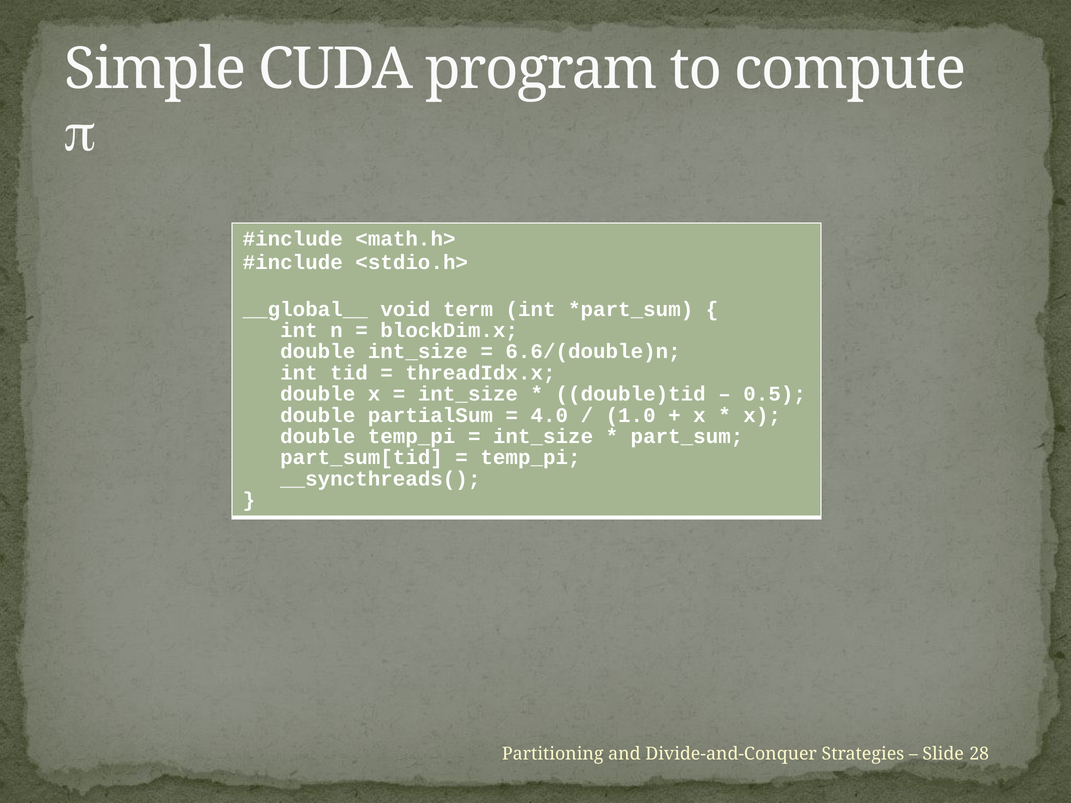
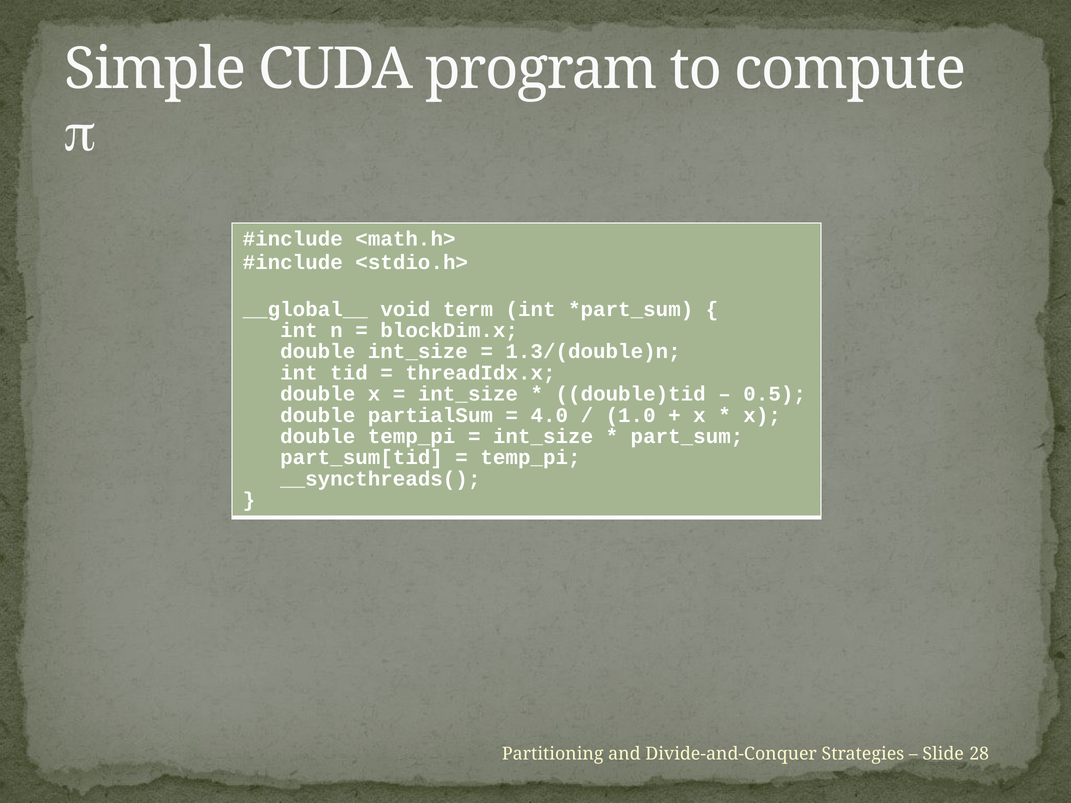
6.6/(double)n: 6.6/(double)n -> 1.3/(double)n (593, 352)
